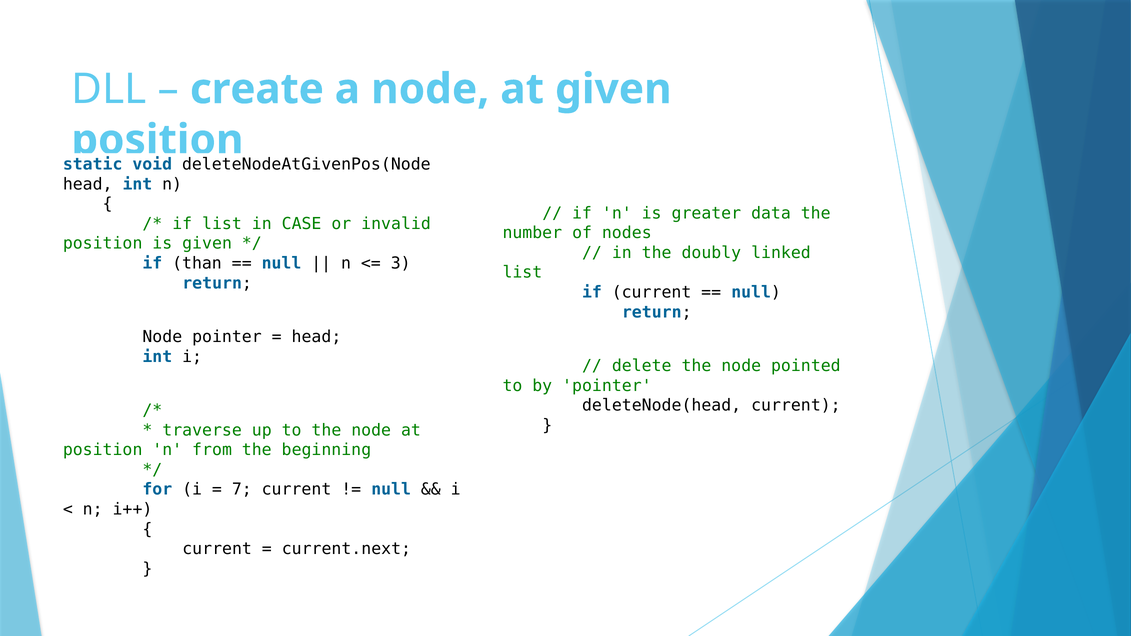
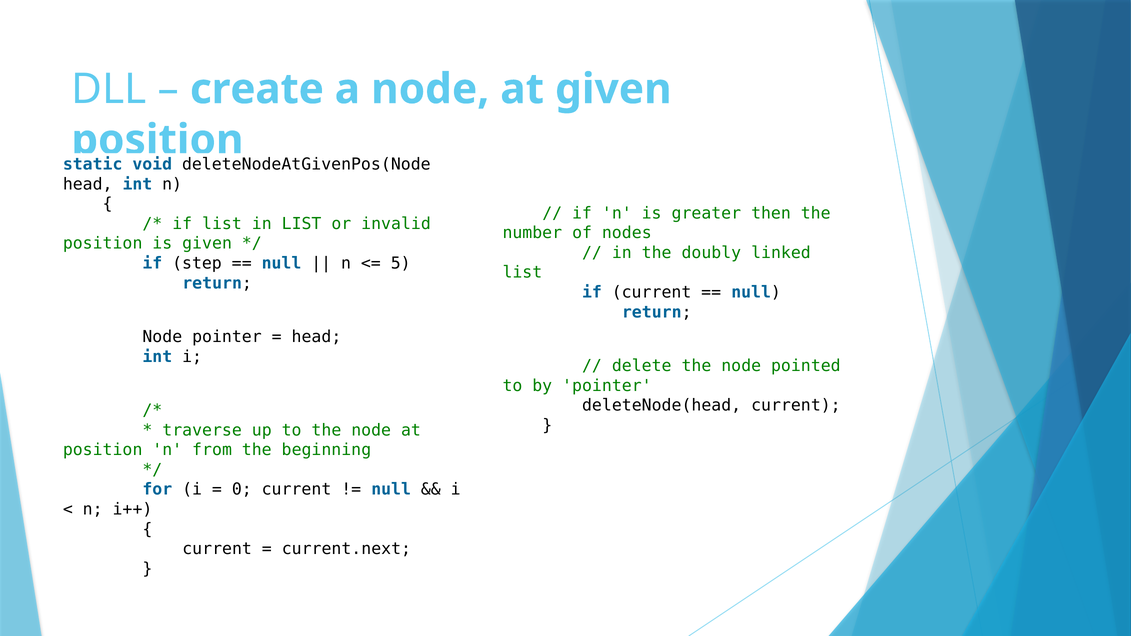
data: data -> then (771, 213)
in CASE: CASE -> LIST (302, 224)
than: than -> step (197, 263)
3: 3 -> 5 (401, 263)
7: 7 -> 0 (242, 490)
